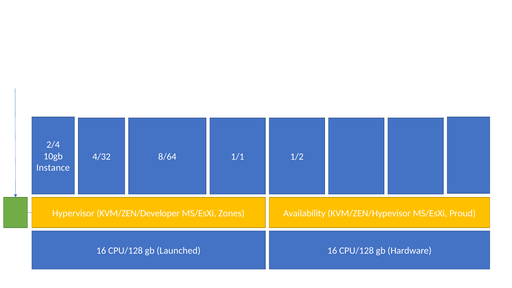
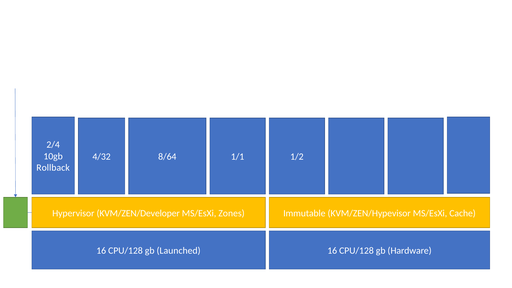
Instance: Instance -> Rollback (53, 168)
Availability: Availability -> Immutable (304, 213)
Proud: Proud -> Cache (463, 213)
